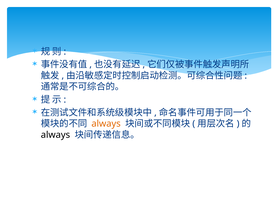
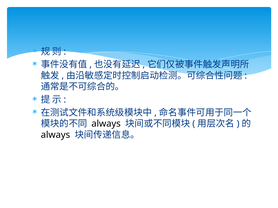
always colour: orange -> black (106, 124)
